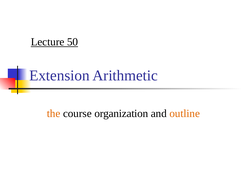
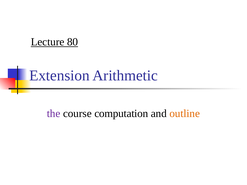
50: 50 -> 80 (73, 42)
the colour: orange -> purple (54, 114)
organization: organization -> computation (121, 114)
